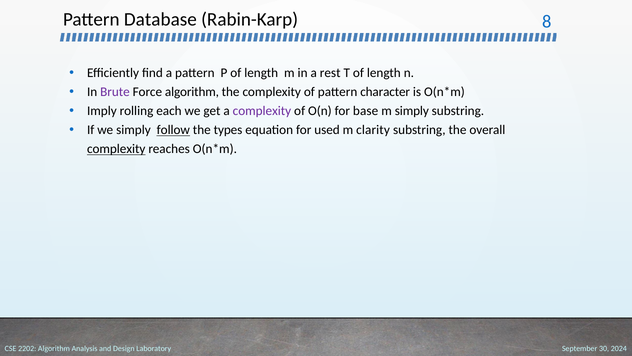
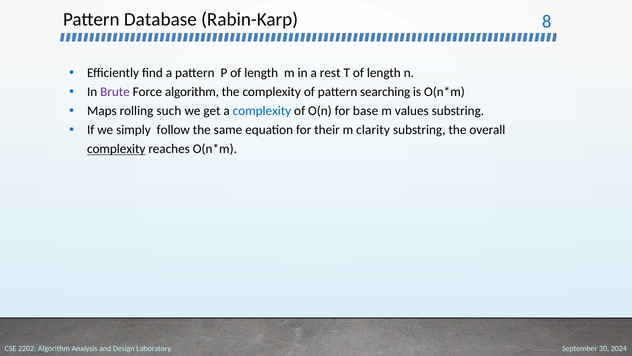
character: character -> searching (385, 92)
Imply: Imply -> Maps (102, 111)
each: each -> such (169, 111)
complexity colour: purple -> blue (262, 111)
m simply: simply -> values (412, 111)
follow underline: present -> none (173, 130)
types: types -> same (228, 130)
used: used -> their (327, 130)
